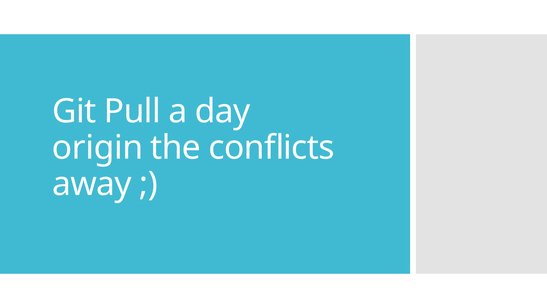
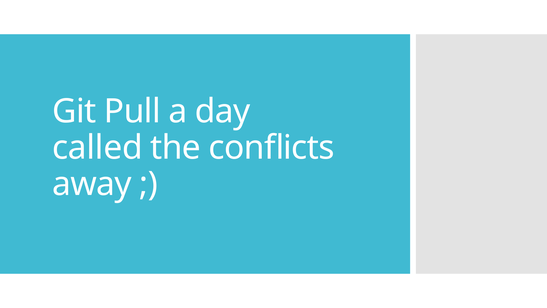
origin: origin -> called (97, 148)
